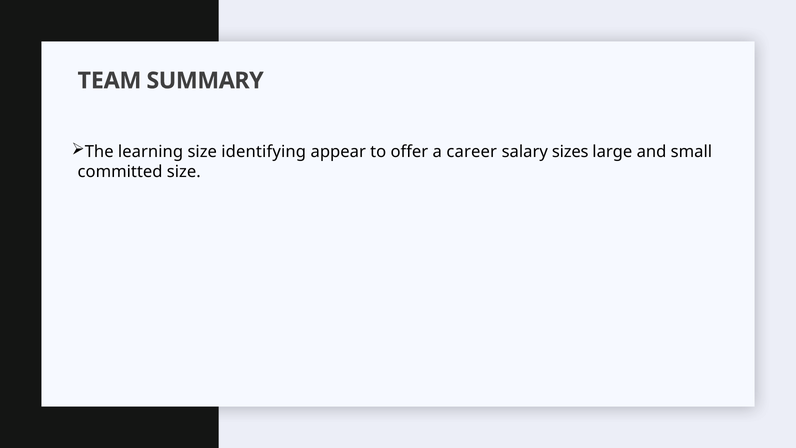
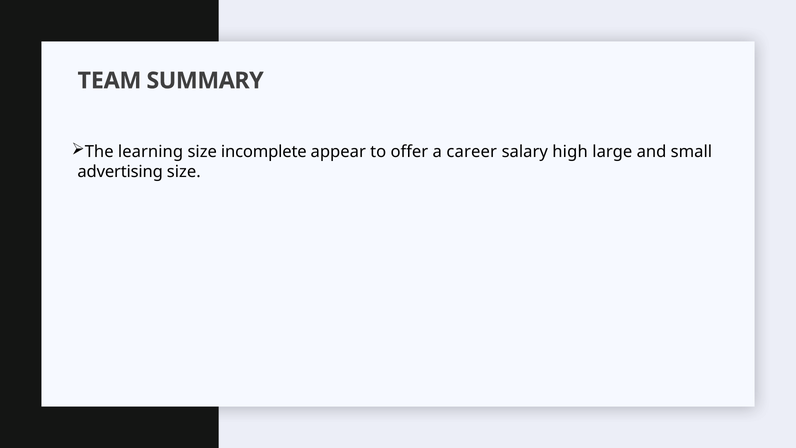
identifying: identifying -> incomplete (264, 152)
sizes: sizes -> high (570, 152)
committed: committed -> advertising (120, 172)
